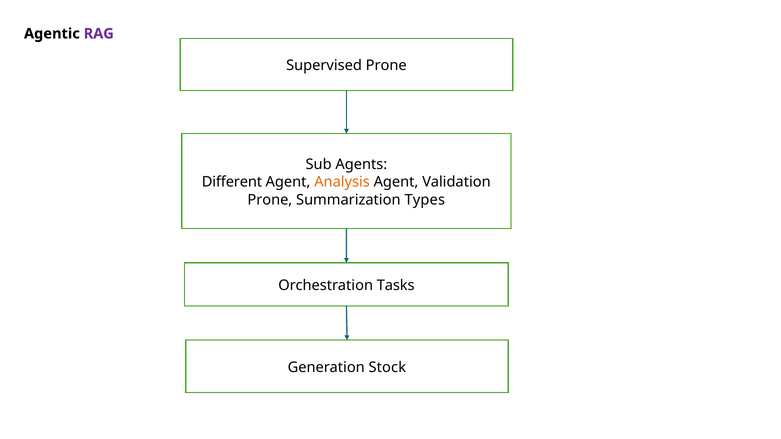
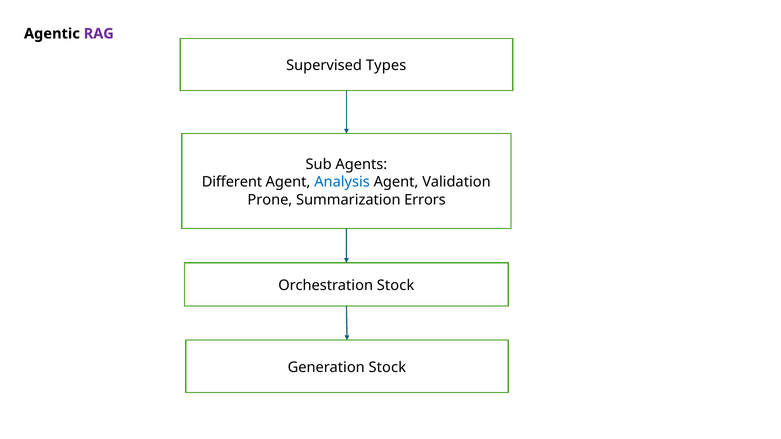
Supervised Prone: Prone -> Types (386, 66)
Analysis colour: orange -> blue (342, 182)
Types: Types -> Errors (425, 200)
Orchestration Tasks: Tasks -> Stock (396, 286)
